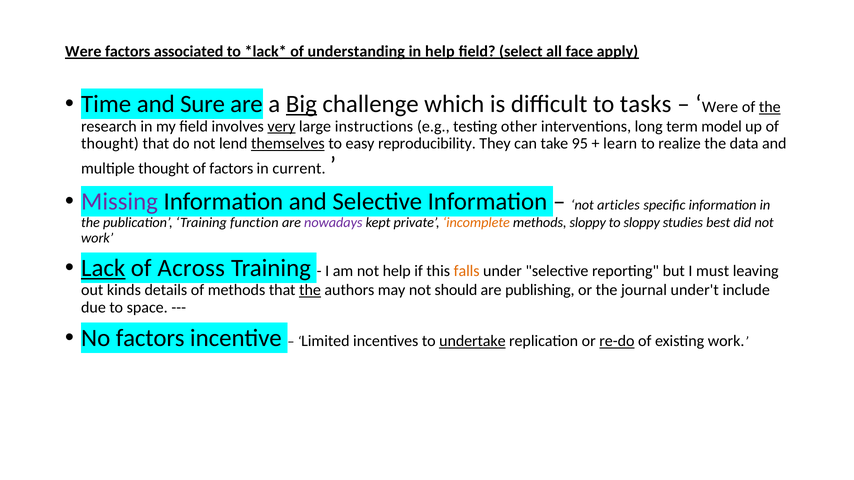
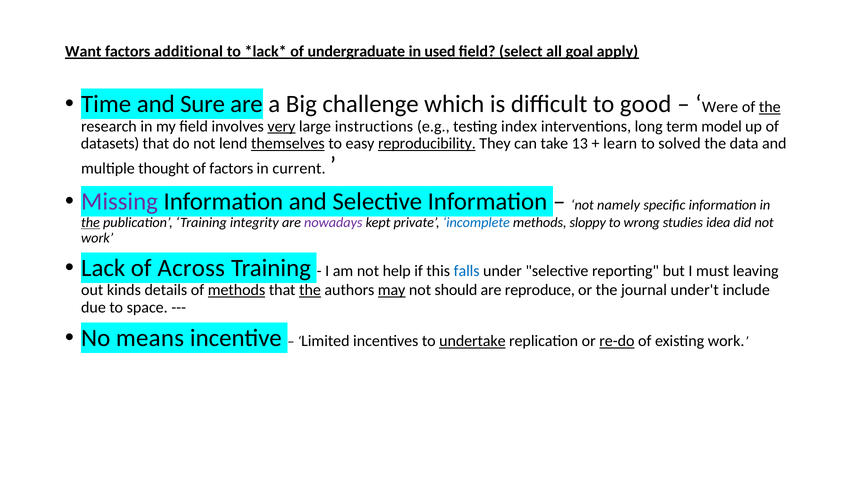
Were: Were -> Want (83, 51)
associated: associated -> additional (189, 51)
understanding: understanding -> undergraduate (356, 51)
in help: help -> used (440, 51)
face: face -> goal (579, 51)
Big underline: present -> none (301, 104)
tasks: tasks -> good (646, 104)
other: other -> index (519, 126)
thought: thought -> datasets (110, 144)
reproducibility underline: none -> present (427, 144)
95: 95 -> 13 (580, 144)
realize: realize -> solved (679, 144)
articles: articles -> namely (619, 205)
the underline: none -> present (91, 223)
function: function -> integrity (254, 223)
incomplete colour: orange -> blue (476, 223)
to sloppy: sloppy -> wrong (642, 223)
best: best -> idea (718, 223)
Lack underline: present -> none (103, 268)
falls colour: orange -> blue (467, 271)
methods underline: none -> present (237, 290)
may underline: none -> present (392, 290)
publishing: publishing -> reproduce (540, 290)
No factors: factors -> means (150, 339)
